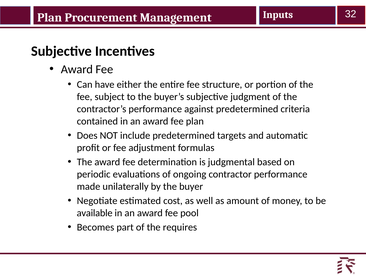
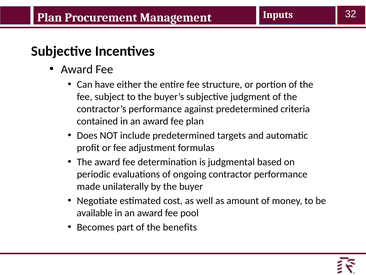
requires: requires -> benefits (180, 227)
